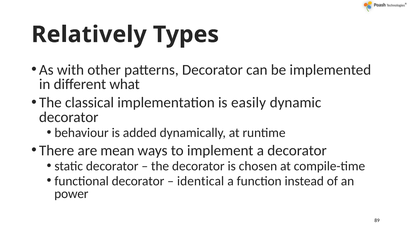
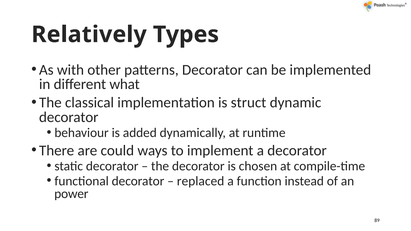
easily: easily -> struct (249, 103)
mean: mean -> could (117, 151)
identical: identical -> replaced (201, 181)
